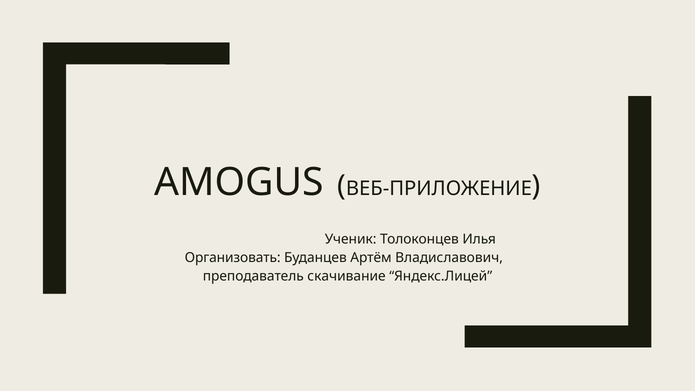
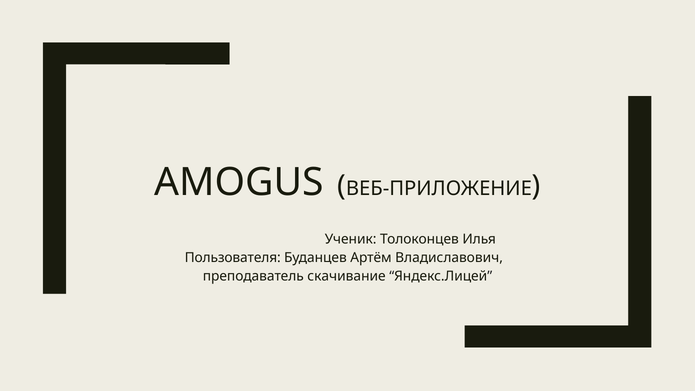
Организовать: Организовать -> Пользователя (233, 258)
